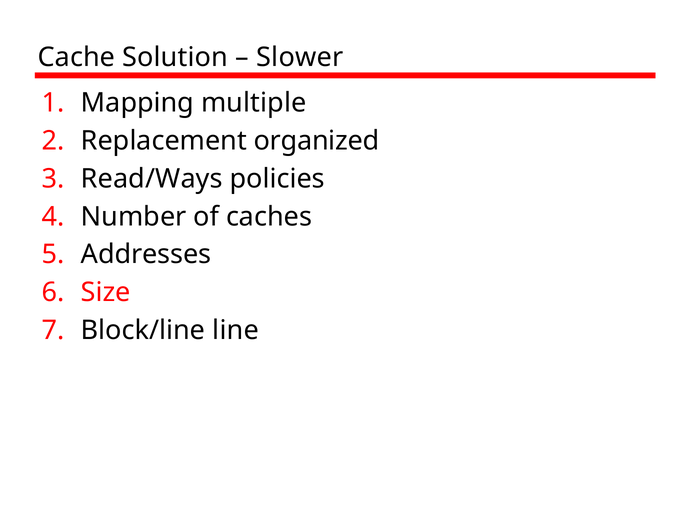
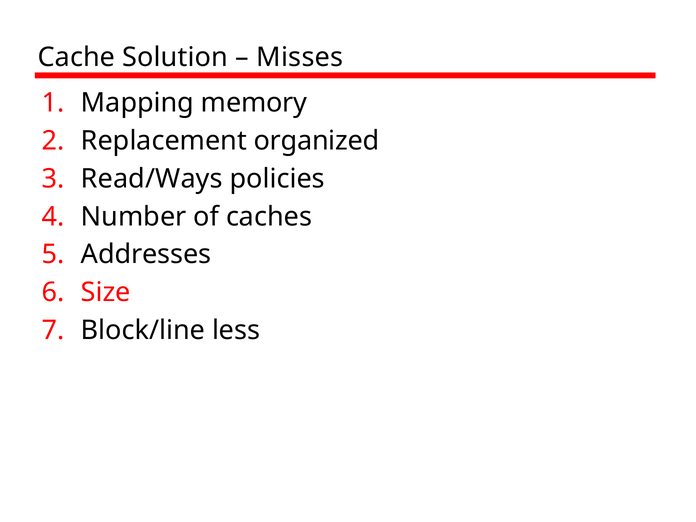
Slower: Slower -> Misses (300, 58)
multiple: multiple -> memory (254, 103)
line: line -> less (236, 330)
